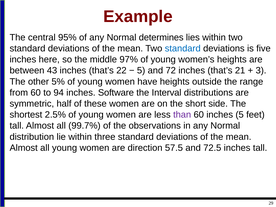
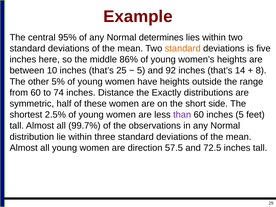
standard colour: blue -> orange (183, 48)
97%: 97% -> 86% (129, 59)
43: 43 -> 10 (52, 71)
22: 22 -> 25 (121, 71)
72: 72 -> 92 (171, 71)
21: 21 -> 14 (240, 71)
3: 3 -> 8 (261, 71)
94: 94 -> 74 (59, 93)
Software: Software -> Distance (116, 93)
Interval: Interval -> Exactly (167, 93)
